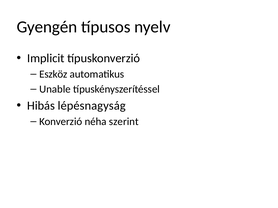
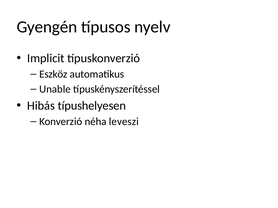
lépésnagyság: lépésnagyság -> típushelyesen (92, 106)
szerint: szerint -> leveszi (124, 122)
